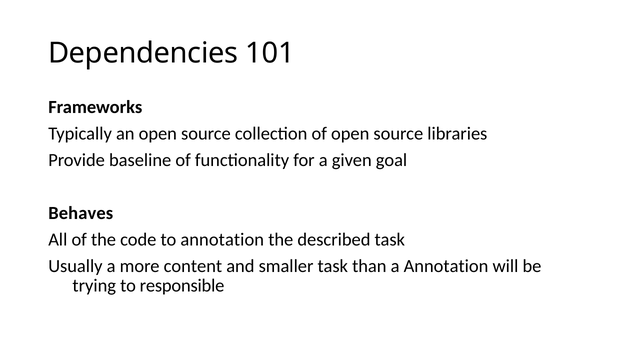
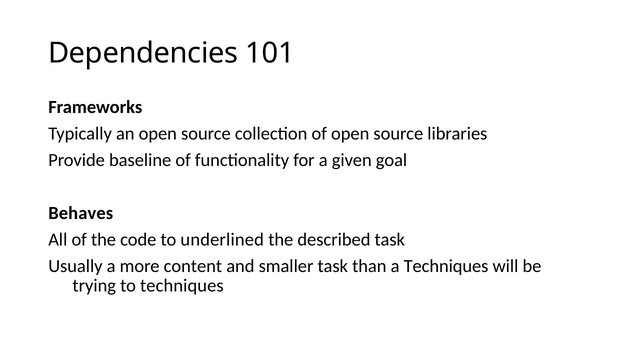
to annotation: annotation -> underlined (222, 239)
a Annotation: Annotation -> Techniques (446, 266)
to responsible: responsible -> techniques (182, 286)
